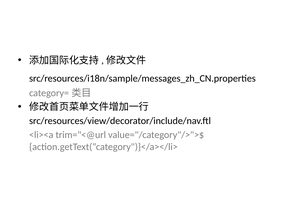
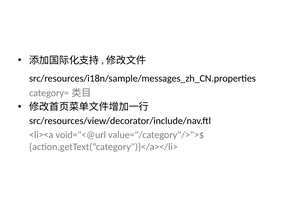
trim="<@url: trim="<@url -> void="<@url (81, 135)
